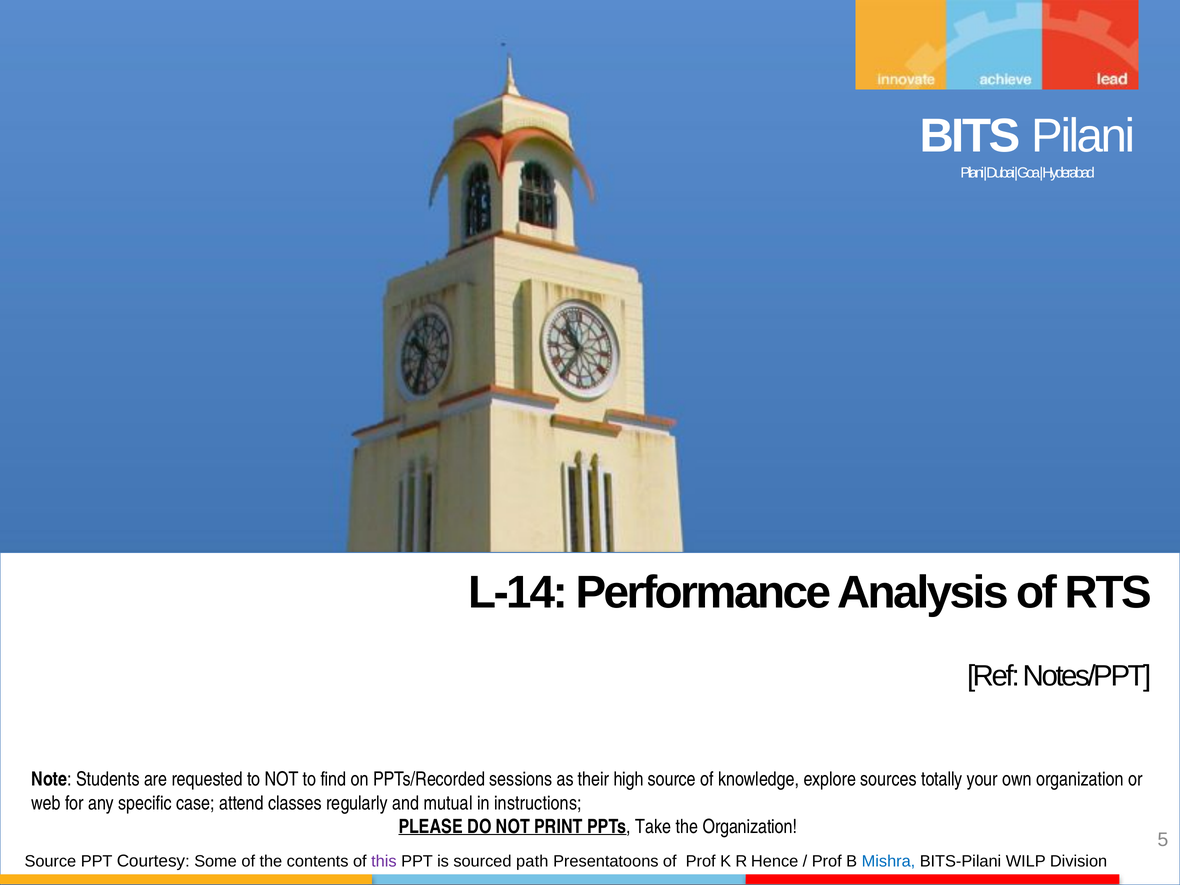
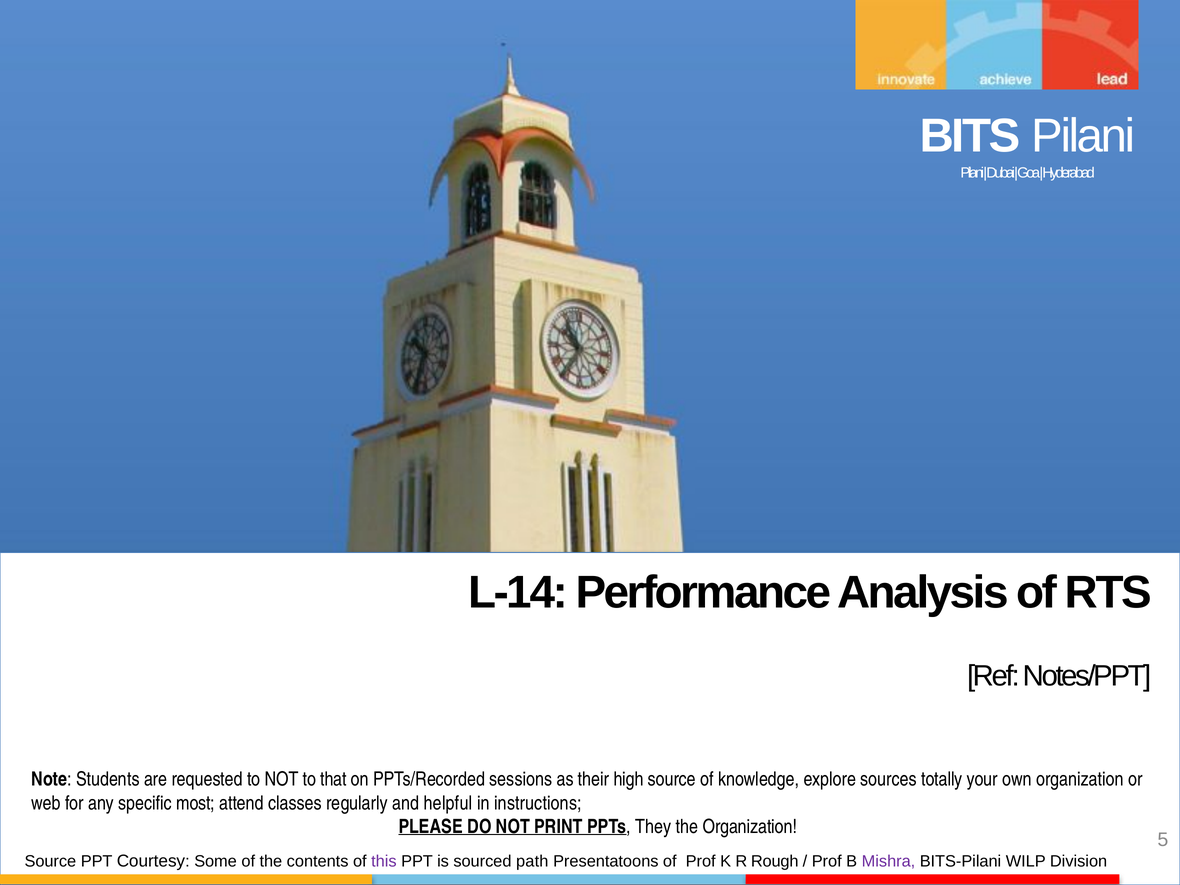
find: find -> that (333, 779)
case: case -> most (196, 803)
mutual: mutual -> helpful (448, 803)
Take: Take -> They (653, 827)
Hence: Hence -> Rough (775, 861)
Mishra colour: blue -> purple (889, 861)
